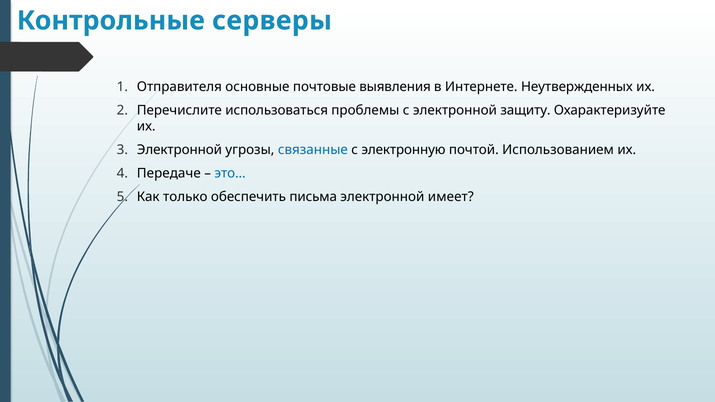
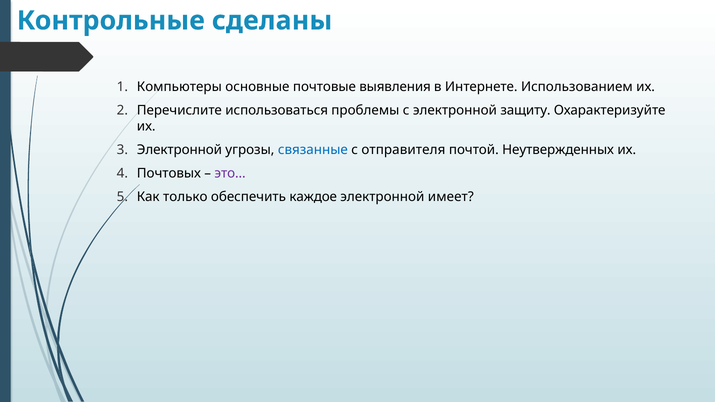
серверы: серверы -> сделаны (272, 21)
Отправителя: Отправителя -> Компьютеры (179, 87)
Неутвержденных: Неутвержденных -> Использованием (577, 87)
электронную: электронную -> отправителя (403, 150)
Использованием: Использованием -> Неутвержденных (558, 150)
Передаче: Передаче -> Почтовых (169, 173)
это… colour: blue -> purple (230, 173)
письма: письма -> каждое (313, 197)
